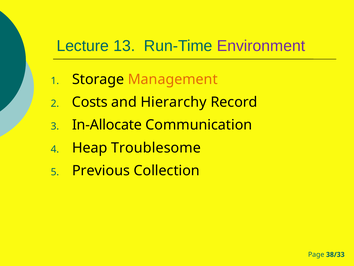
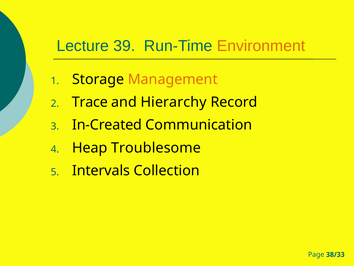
13: 13 -> 39 (124, 46)
Environment colour: purple -> orange (261, 46)
Costs: Costs -> Trace (90, 102)
In-Allocate: In-Allocate -> In-Created (107, 125)
Previous: Previous -> Intervals (101, 170)
